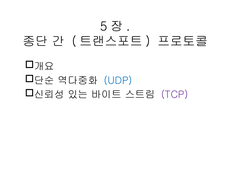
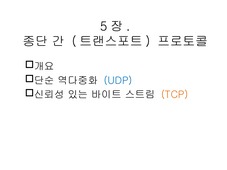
TCP colour: purple -> orange (175, 95)
